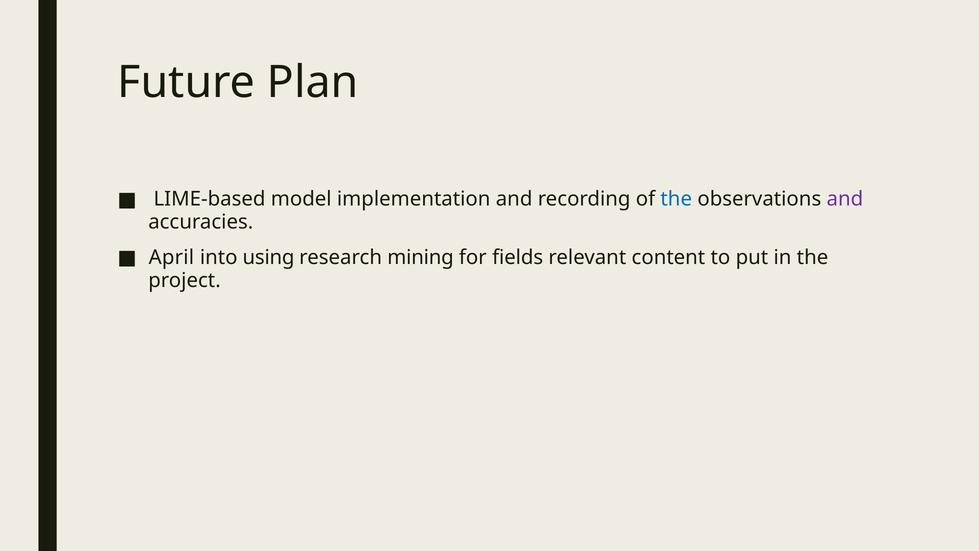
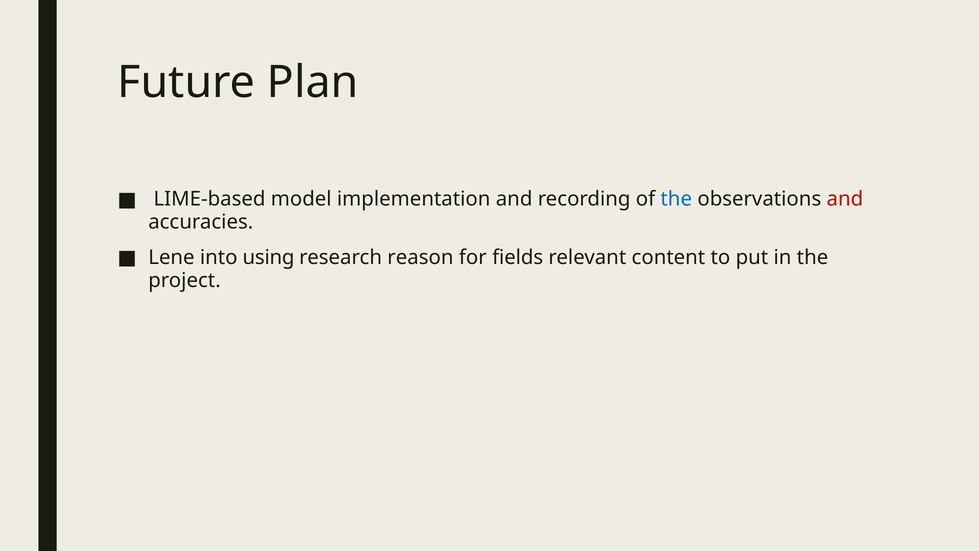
and colour: purple -> red (845, 199)
April: April -> Lene (171, 257)
mining: mining -> reason (420, 257)
